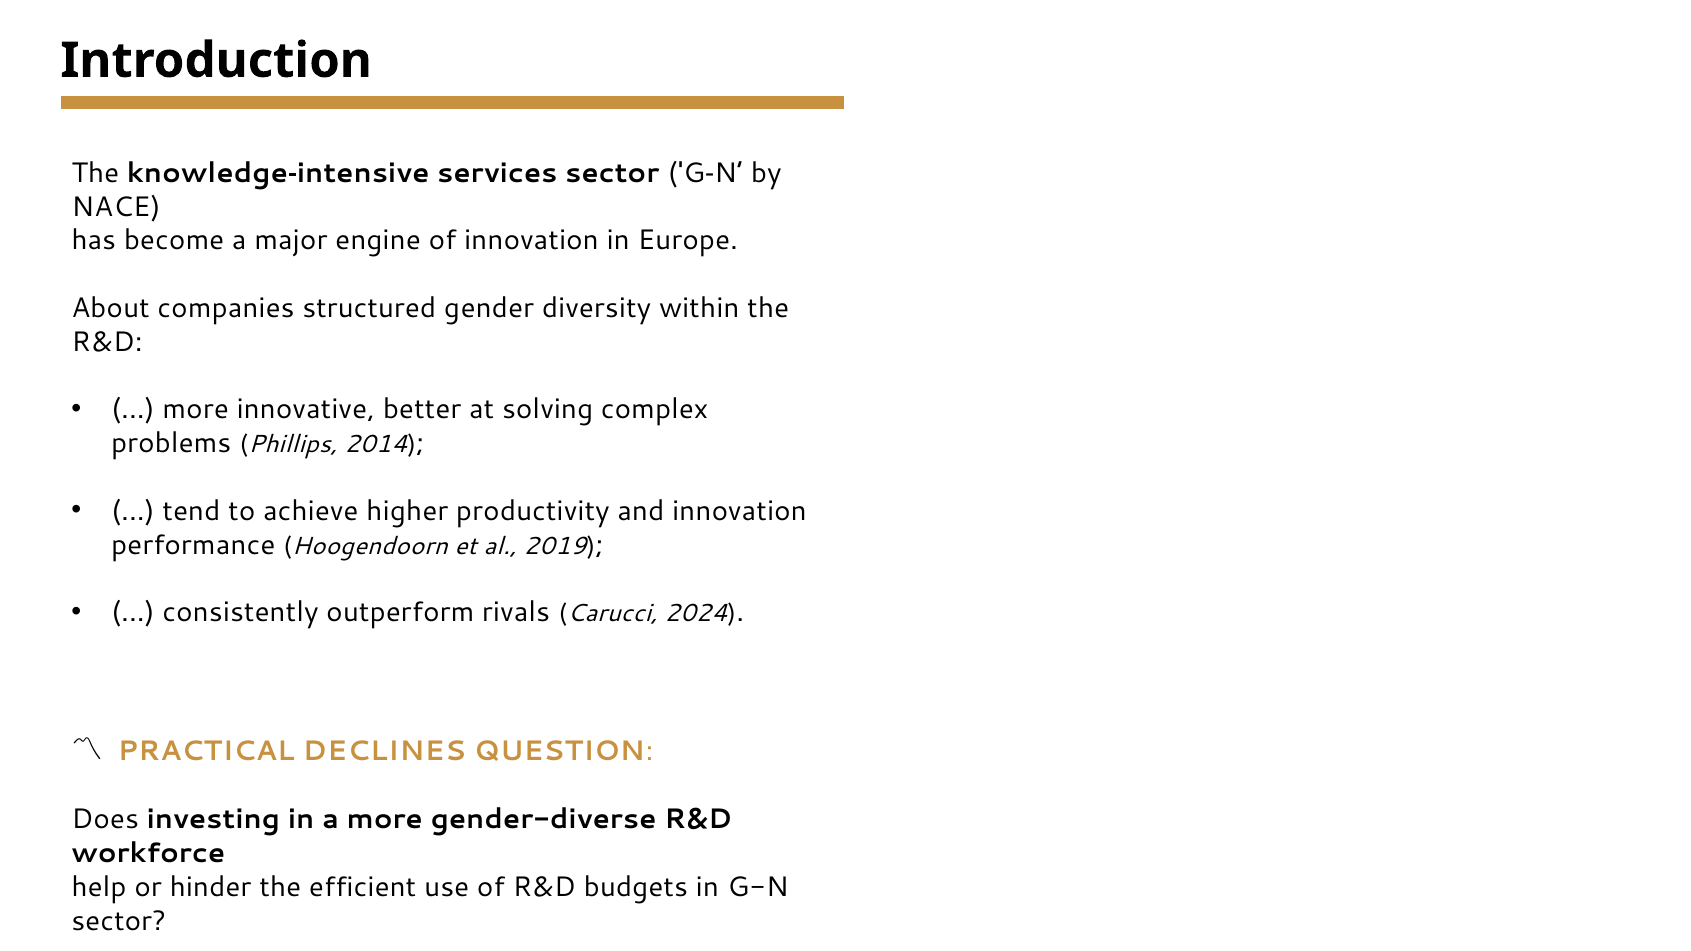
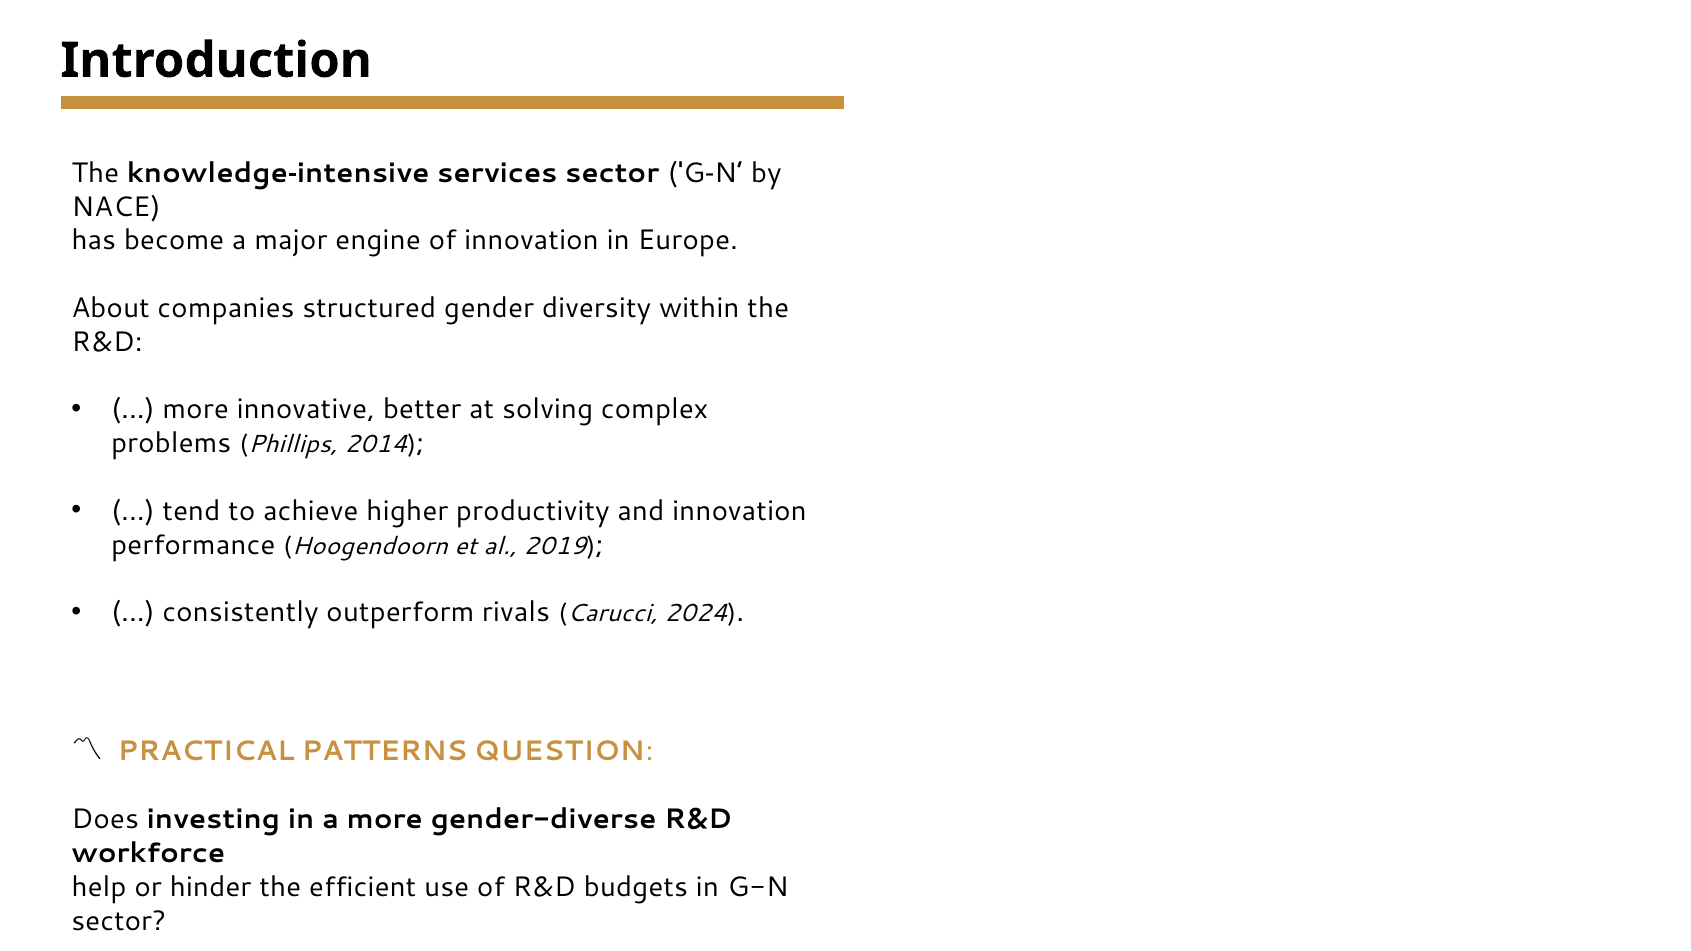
DECLINES: DECLINES -> PATTERNS (384, 751)
